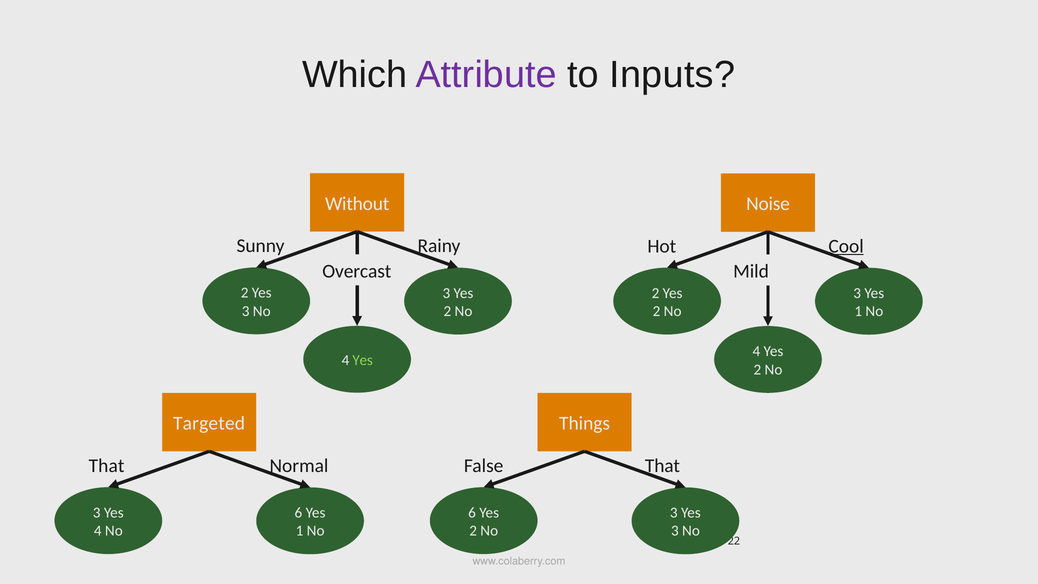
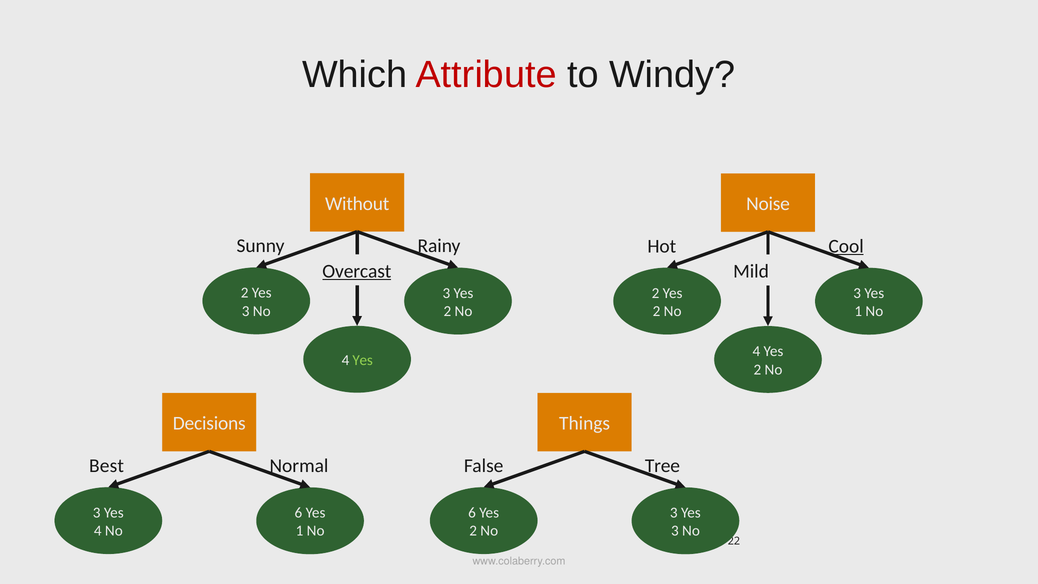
Attribute colour: purple -> red (486, 75)
Inputs: Inputs -> Windy (672, 75)
Overcast underline: none -> present (357, 271)
Targeted: Targeted -> Decisions (209, 423)
That: That -> Best (106, 466)
False That: That -> Tree (662, 466)
